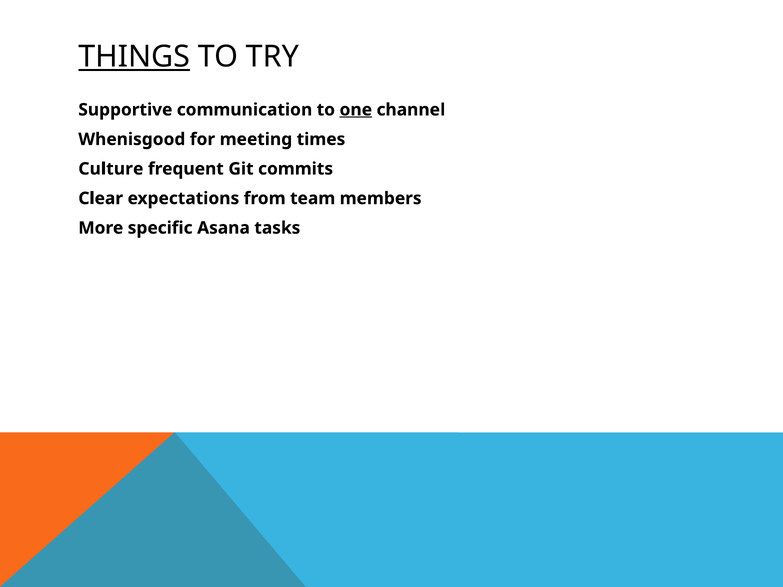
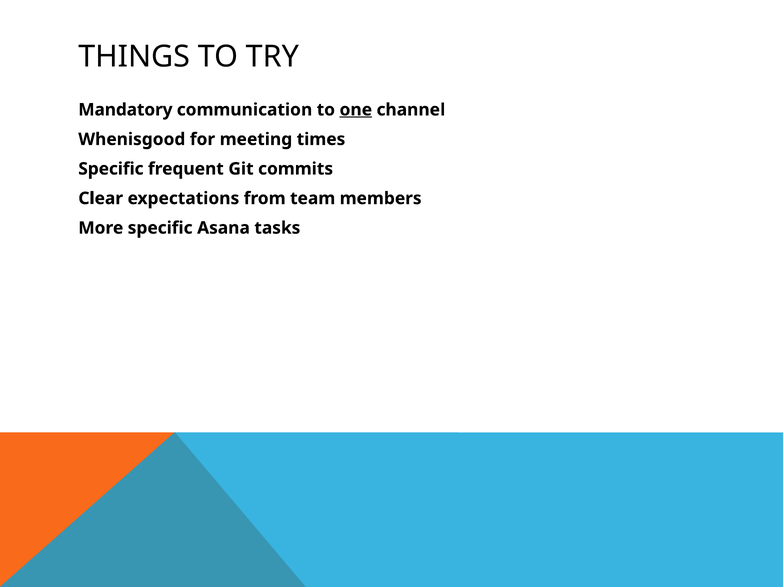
THINGS underline: present -> none (134, 57)
Supportive: Supportive -> Mandatory (125, 110)
Culture: Culture -> Specific (111, 169)
